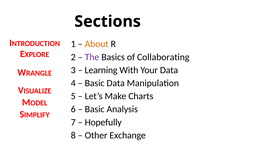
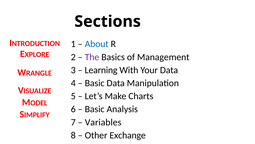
About colour: orange -> blue (97, 44)
Collaborating: Collaborating -> Management (163, 57)
Hopefully: Hopefully -> Variables (103, 122)
